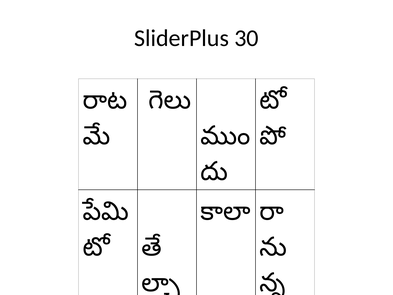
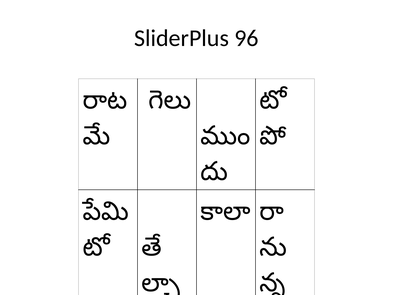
30: 30 -> 96 (246, 38)
